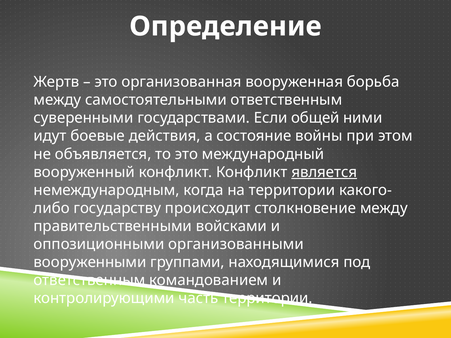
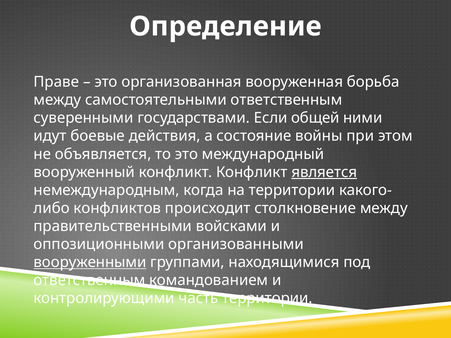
Жертв: Жертв -> Праве (56, 82)
государству: государству -> конфликтов (117, 208)
вооруженными underline: none -> present (90, 262)
